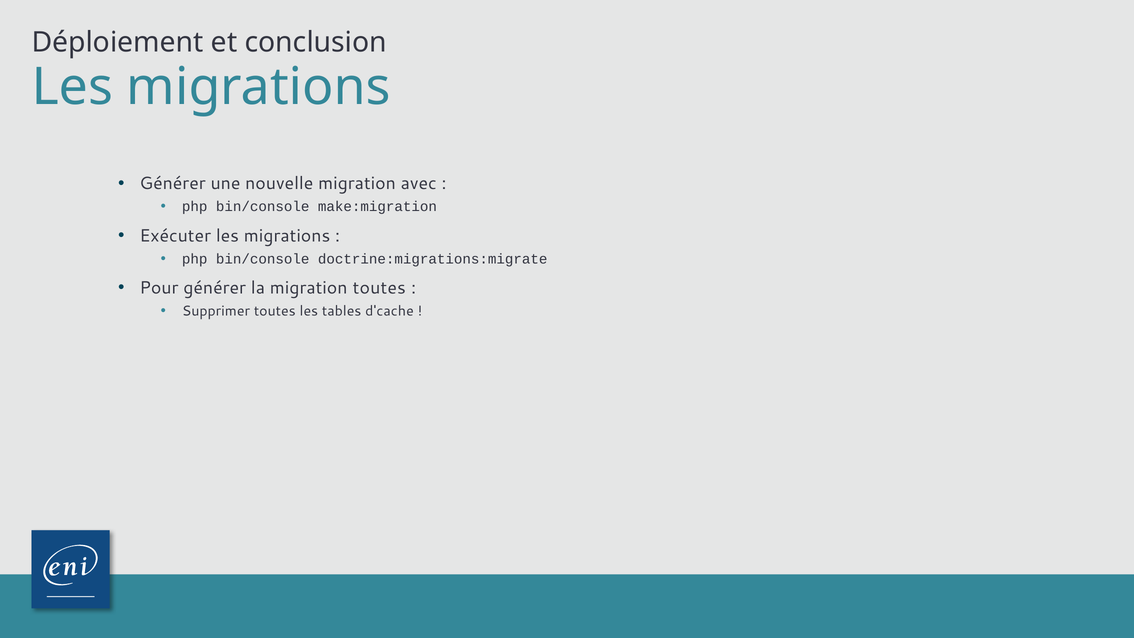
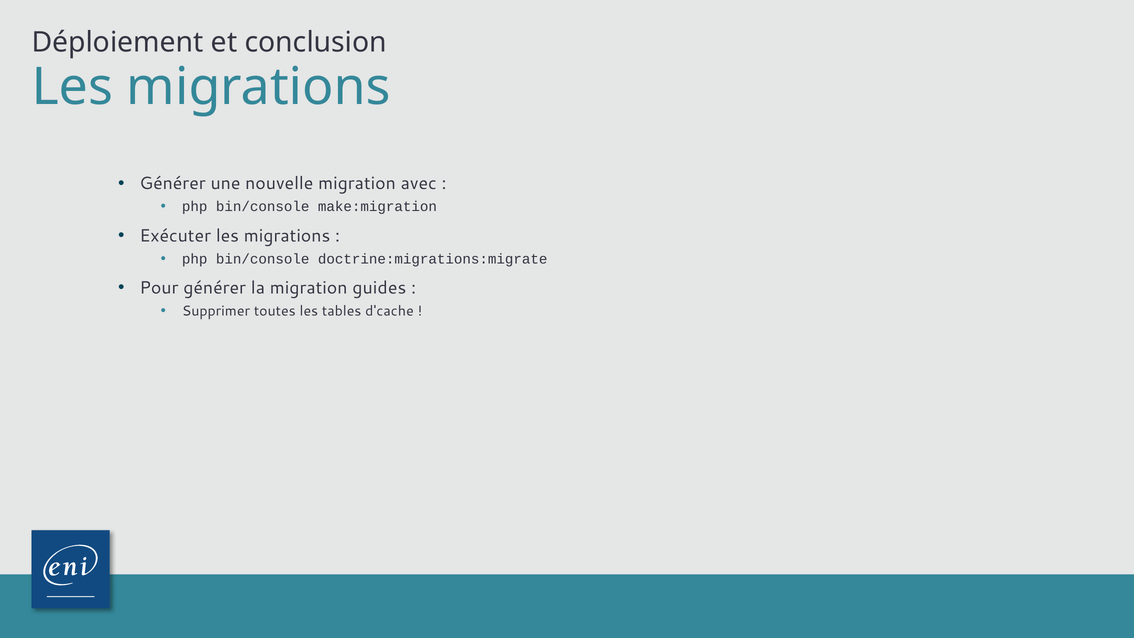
migration toutes: toutes -> guides (379, 288)
